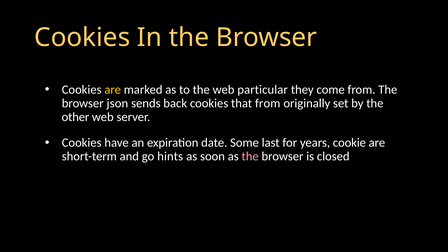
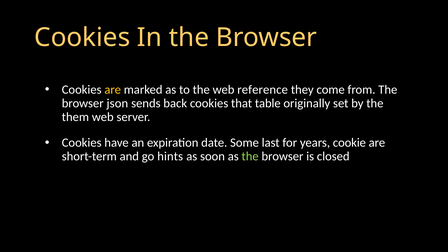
particular: particular -> reference (263, 90)
that from: from -> table (268, 103)
other: other -> them (75, 117)
the colour: pink -> light green (250, 156)
